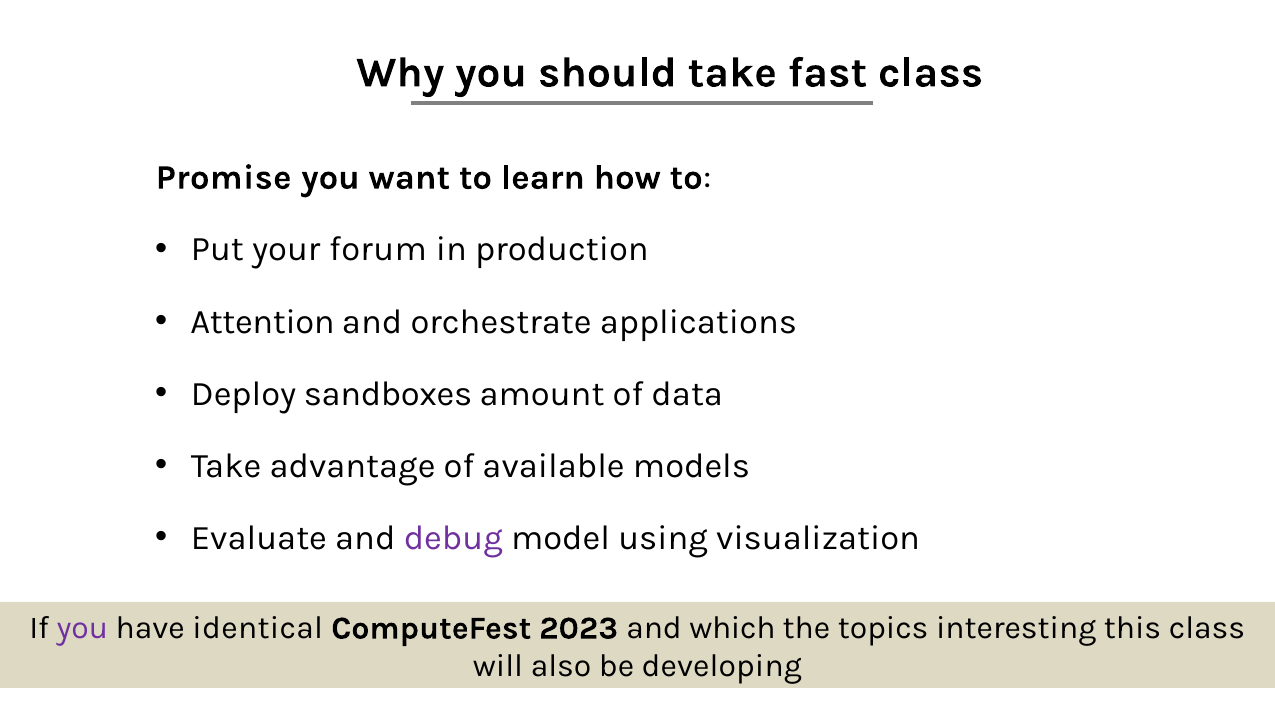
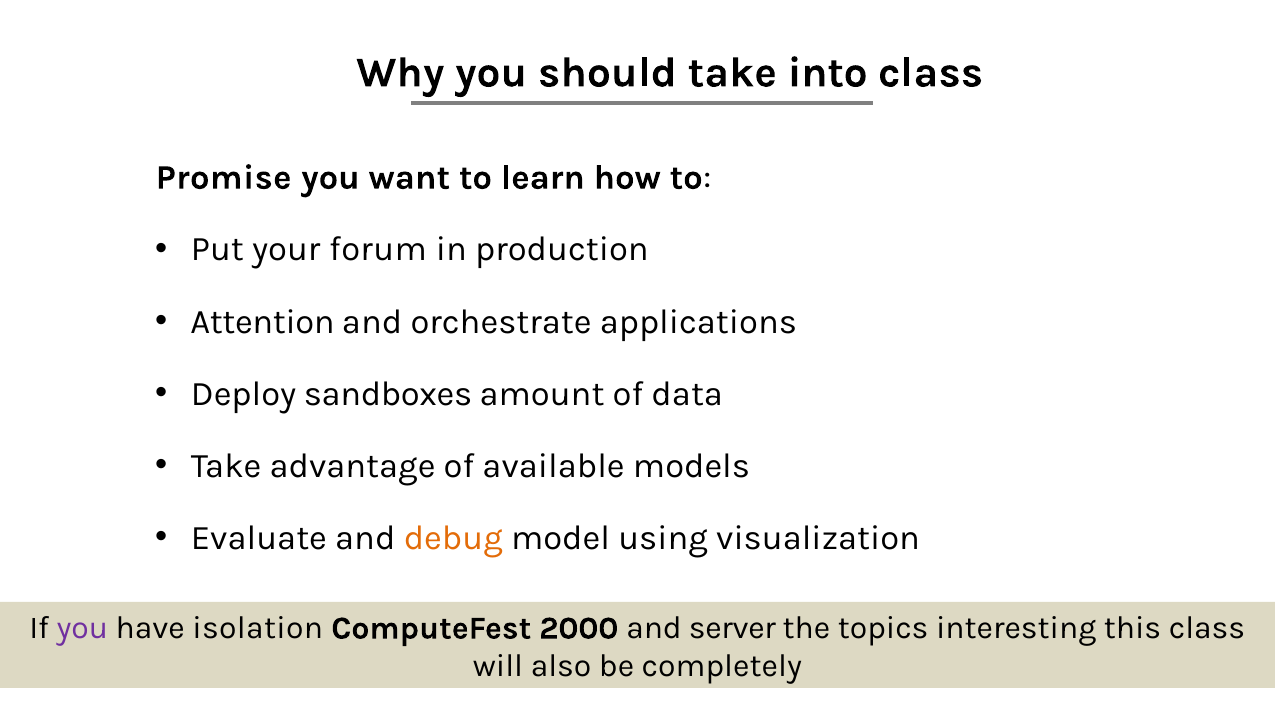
fast: fast -> into (828, 72)
debug colour: purple -> orange (453, 538)
identical: identical -> isolation (258, 628)
2023: 2023 -> 2000 (579, 628)
which: which -> server (732, 628)
developing: developing -> completely (722, 666)
